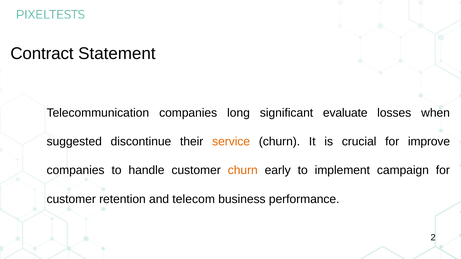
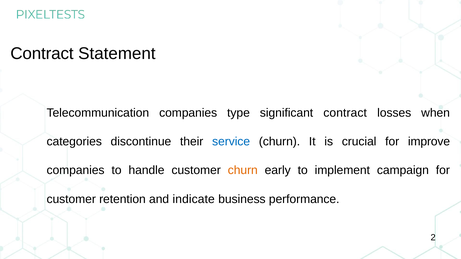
long: long -> type (239, 113)
significant evaluate: evaluate -> contract (345, 113)
suggested: suggested -> categories (74, 142)
service colour: orange -> blue (231, 142)
telecom: telecom -> indicate (194, 199)
